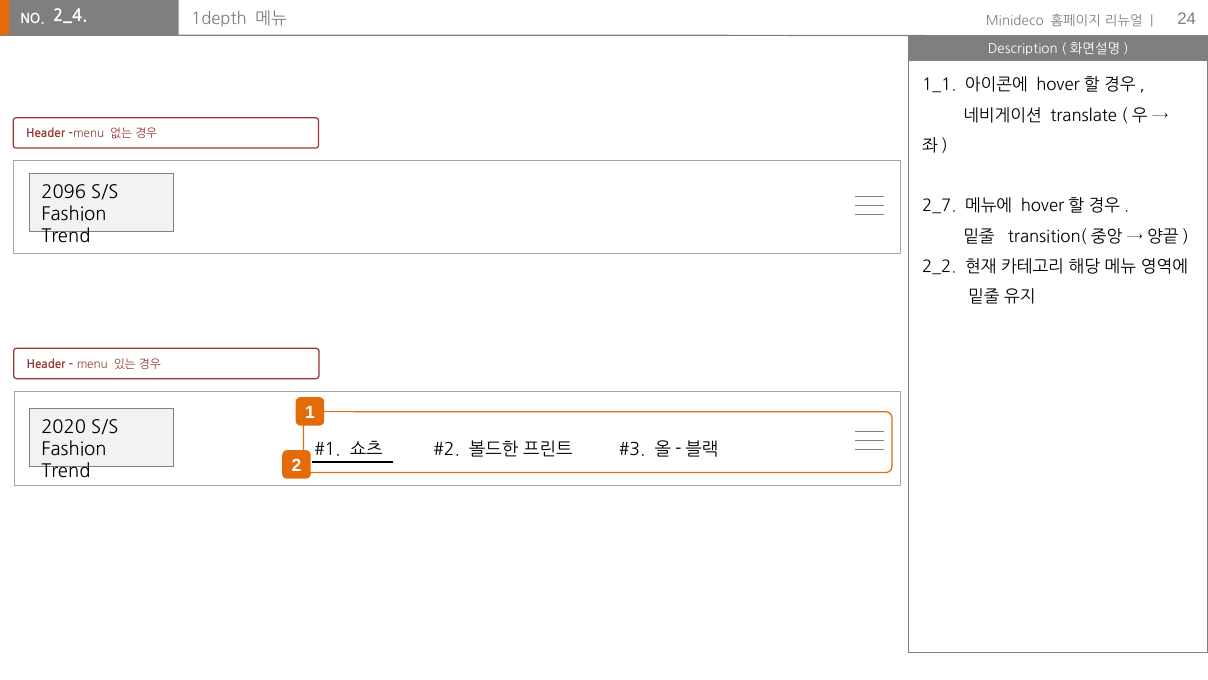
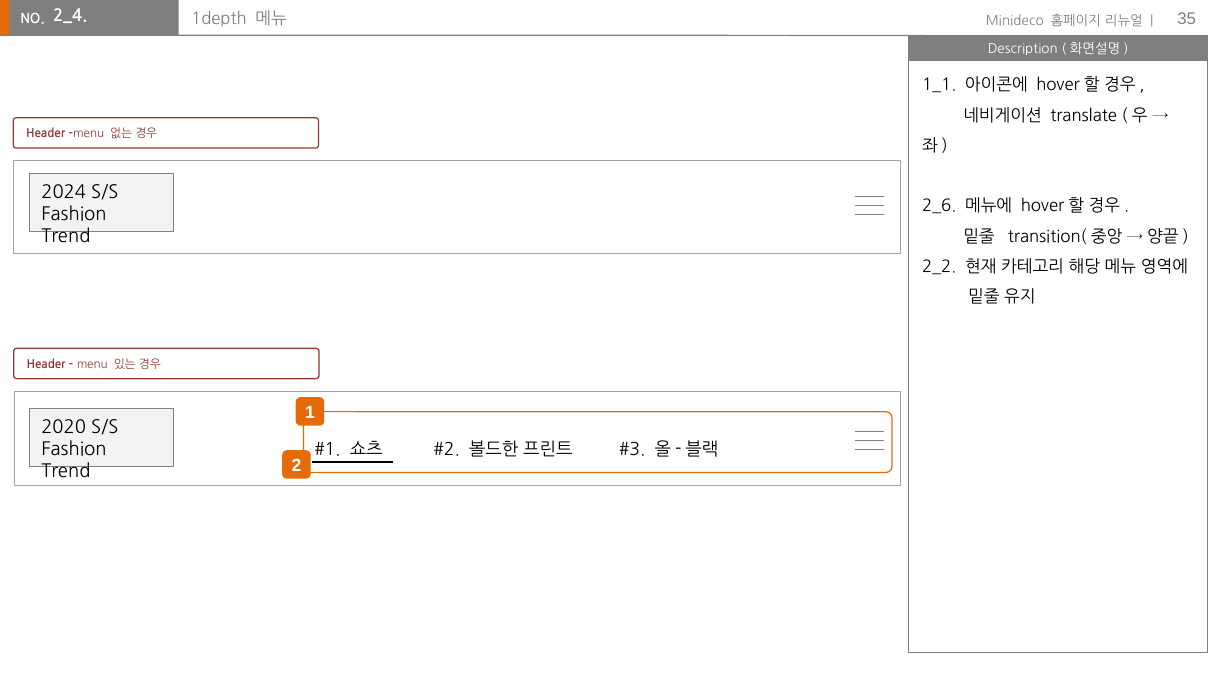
24: 24 -> 35 (1187, 19)
2096: 2096 -> 2024 (64, 192)
2_7: 2_7 -> 2_6 (939, 206)
